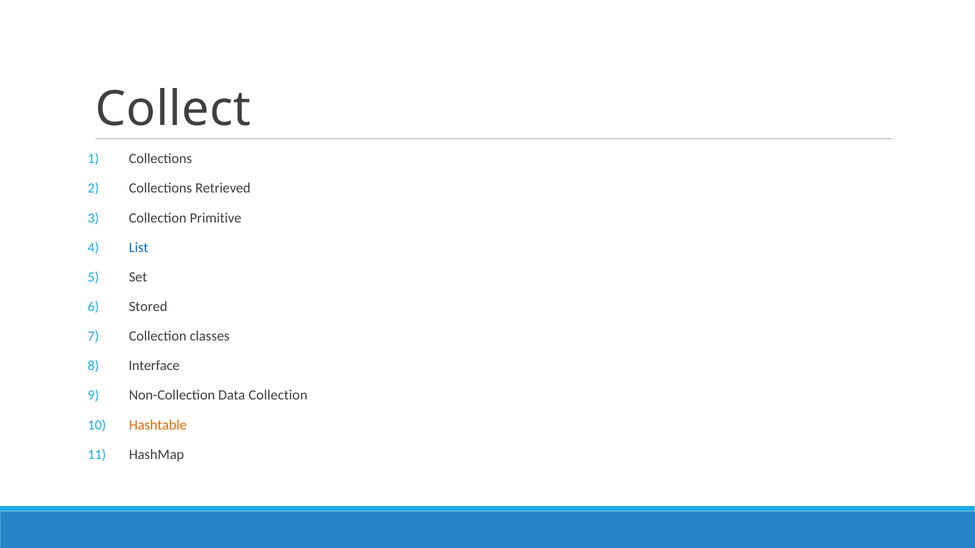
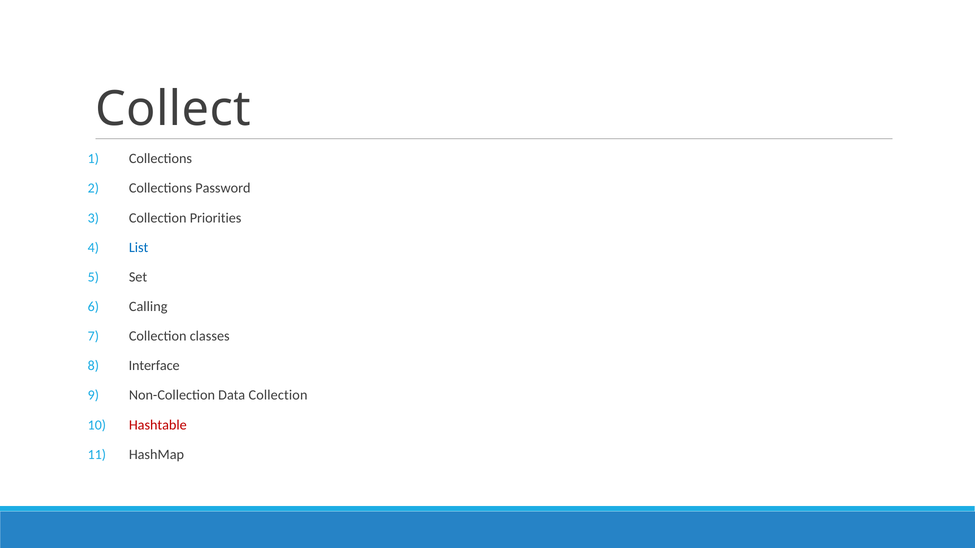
Retrieved: Retrieved -> Password (223, 188)
Primitive: Primitive -> Priorities (216, 218)
Stored: Stored -> Calling (148, 307)
Hashtable colour: orange -> red (158, 425)
